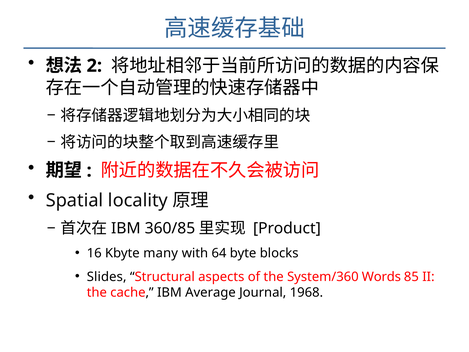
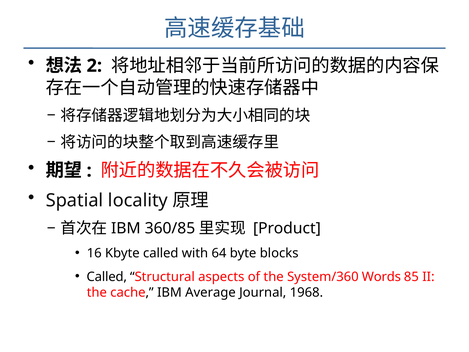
Kbyte many: many -> called (161, 253)
Slides: Slides -> Called (107, 277)
